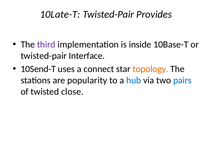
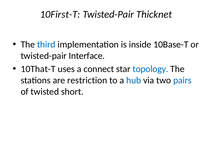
10Late-T: 10Late-T -> 10First-T (60, 14)
Provides: Provides -> Thicknet (154, 14)
third colour: purple -> blue (46, 44)
10Send-T: 10Send-T -> 10That-T (38, 69)
topology colour: orange -> blue (150, 69)
popularity: popularity -> restriction (87, 80)
close: close -> short (72, 92)
